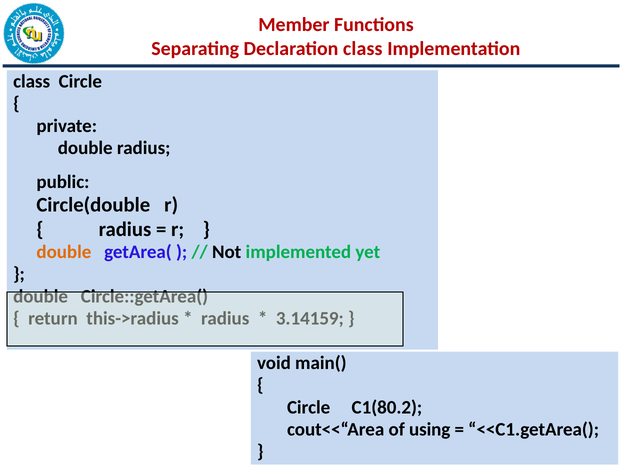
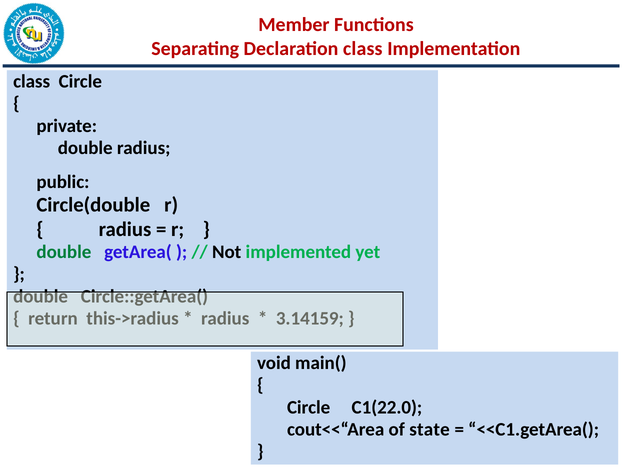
double colour: orange -> green (64, 252)
C1(80.2: C1(80.2 -> C1(22.0 (387, 407)
using: using -> state (430, 429)
